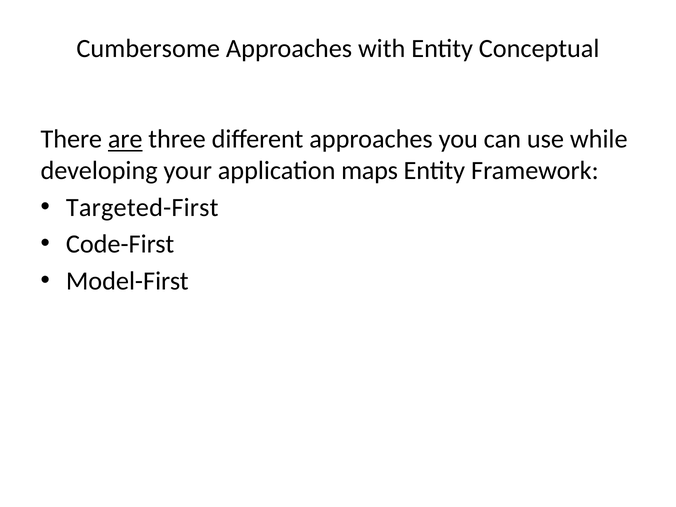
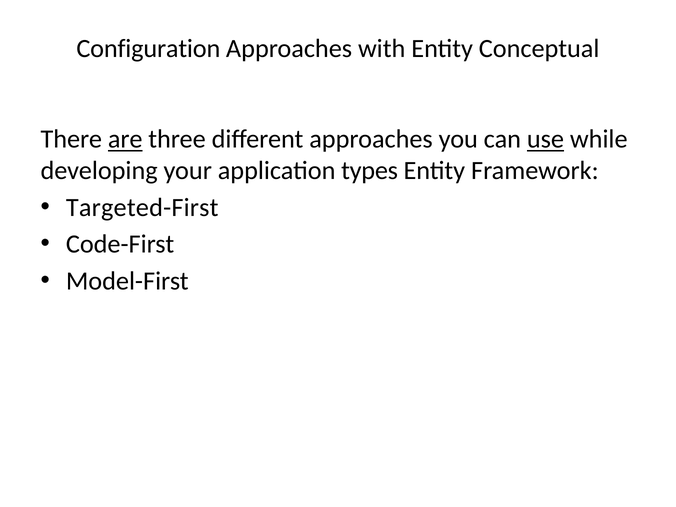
Cumbersome: Cumbersome -> Configuration (148, 49)
use underline: none -> present (545, 139)
maps: maps -> types (370, 171)
